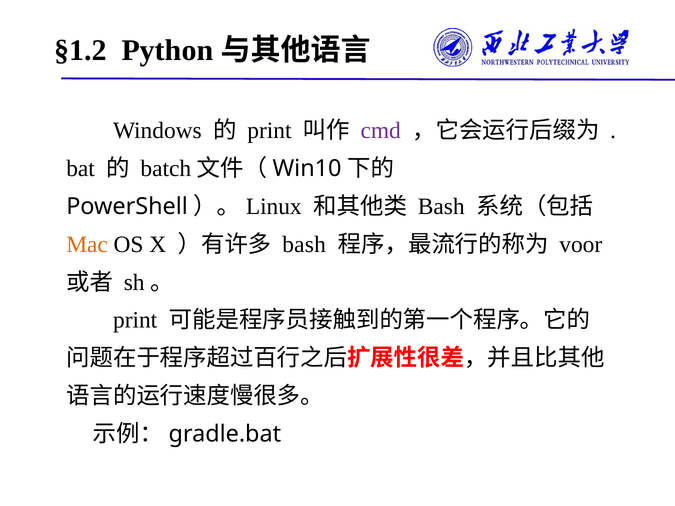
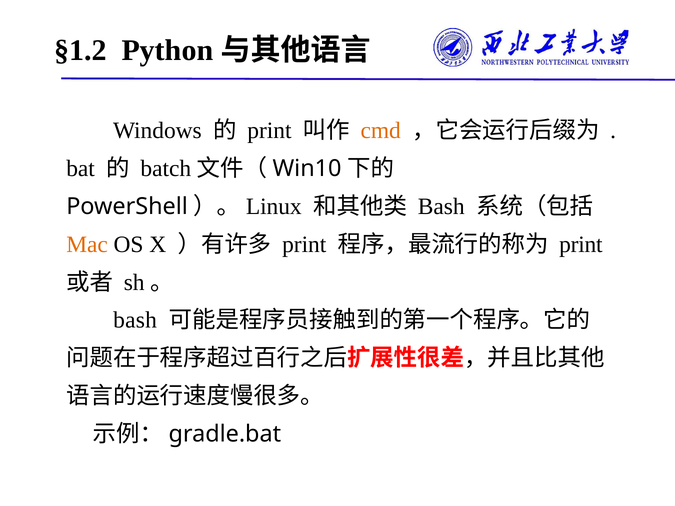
cmd colour: purple -> orange (381, 131)
bash: bash -> print (304, 244)
voor: voor -> print (581, 244)
print: print -> bash (135, 320)
